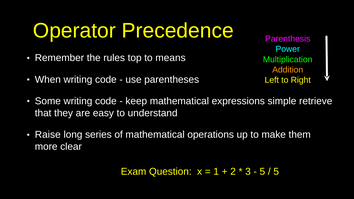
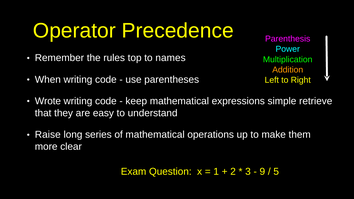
means: means -> names (171, 58)
Some: Some -> Wrote (48, 101)
5: 5 -> 9 (262, 172)
